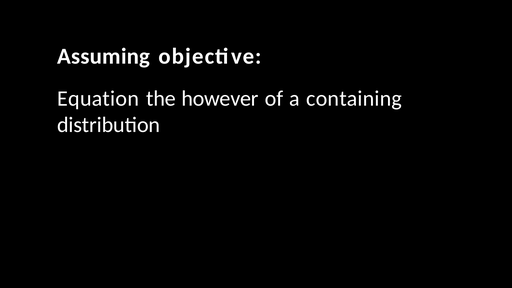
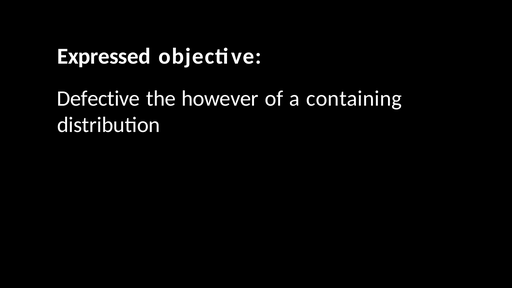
Assuming: Assuming -> Expressed (104, 56)
Equation: Equation -> Defective (98, 99)
